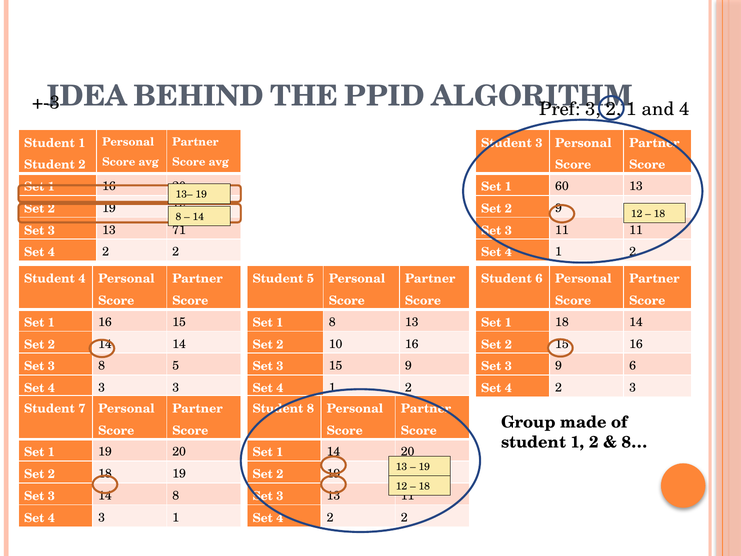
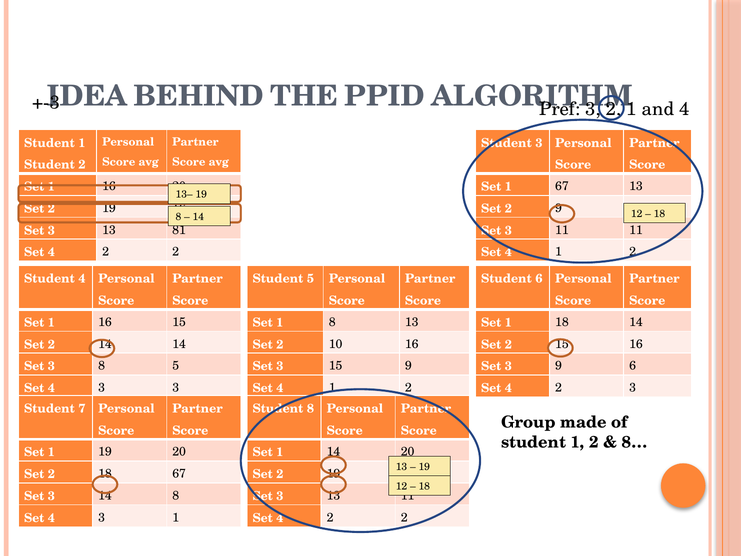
1 60: 60 -> 67 (562, 186)
71: 71 -> 81 (179, 230)
18 19: 19 -> 67 (179, 474)
